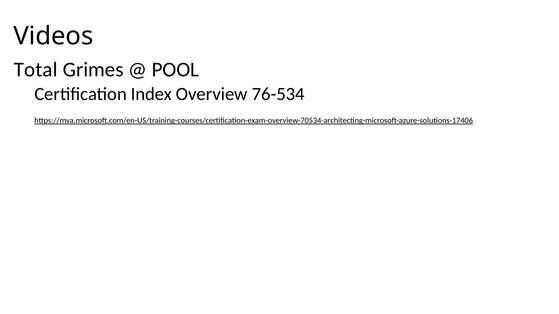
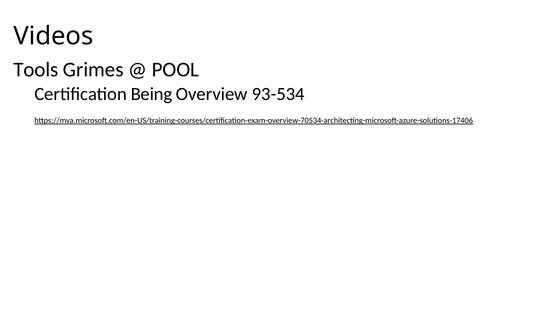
Total: Total -> Tools (36, 70)
Index: Index -> Being (151, 94)
76-534: 76-534 -> 93-534 (278, 94)
